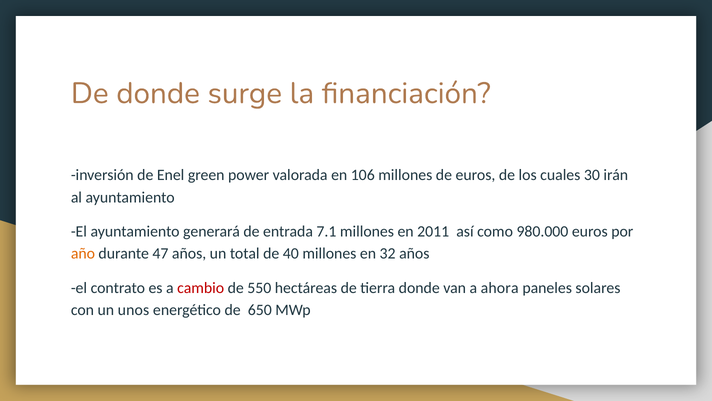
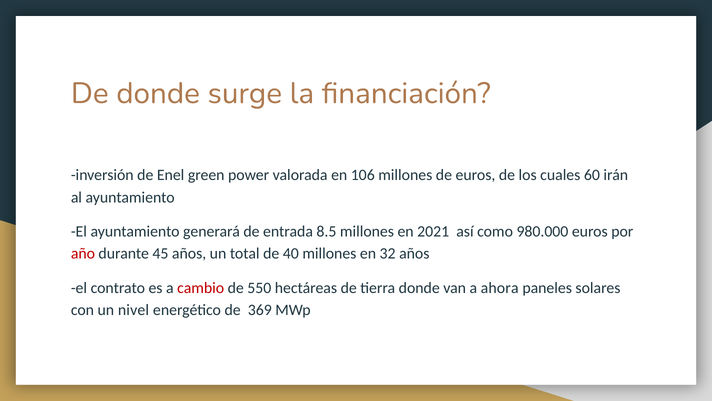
30: 30 -> 60 (592, 175)
7.1: 7.1 -> 8.5 (326, 231)
2011: 2011 -> 2021 (433, 231)
año colour: orange -> red (83, 253)
47: 47 -> 45 (160, 253)
unos: unos -> nivel (133, 310)
650: 650 -> 369 (260, 310)
